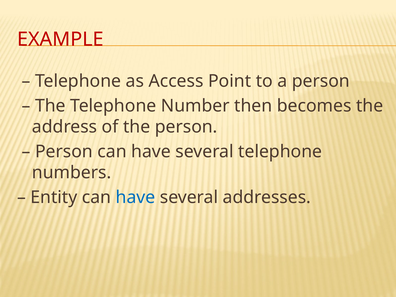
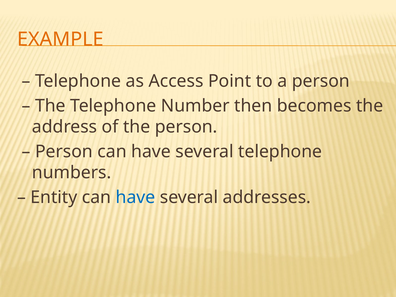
EXAMPLE colour: red -> orange (60, 39)
